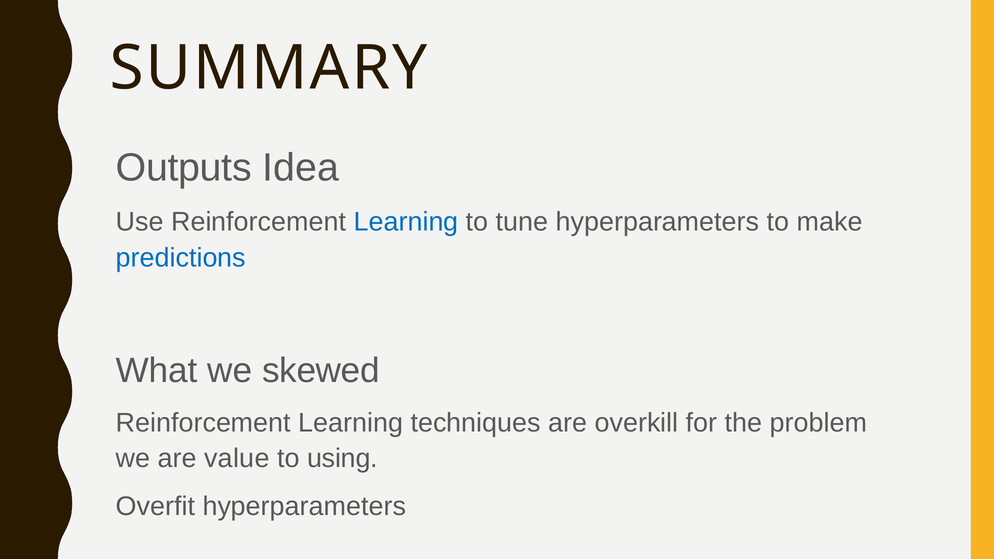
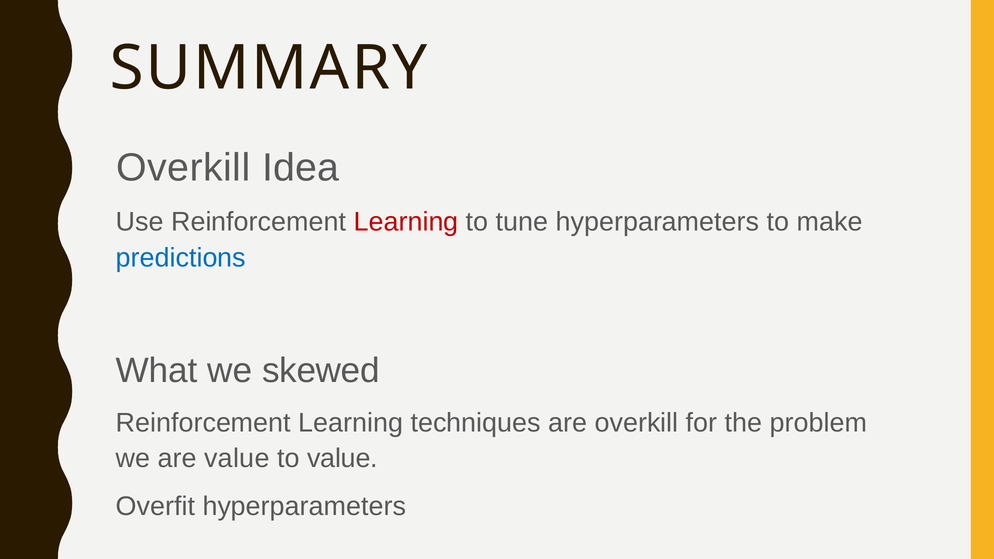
Outputs: Outputs -> Overkill (183, 168)
Learning colour: blue -> red (406, 222)
to using: using -> value (343, 459)
